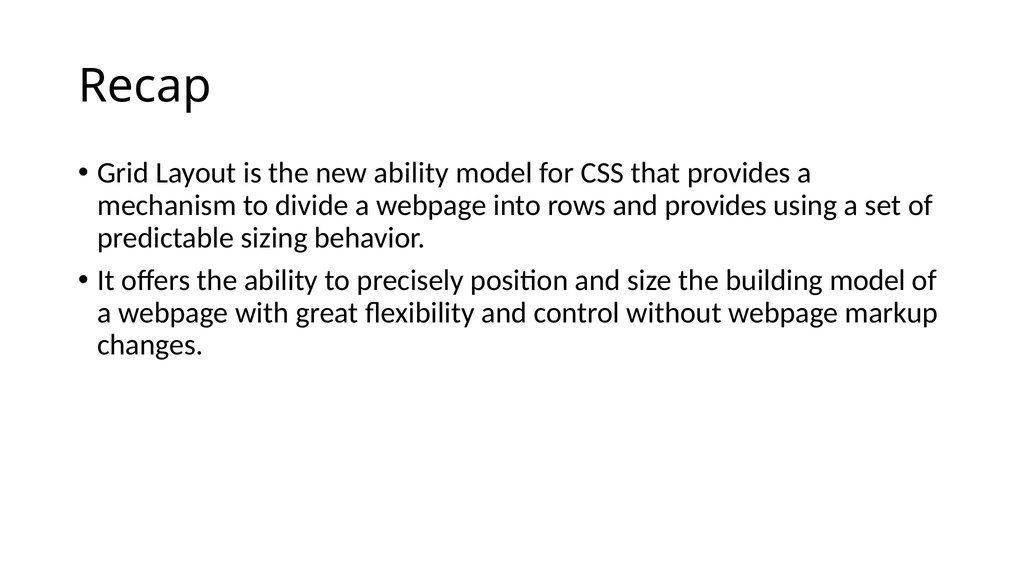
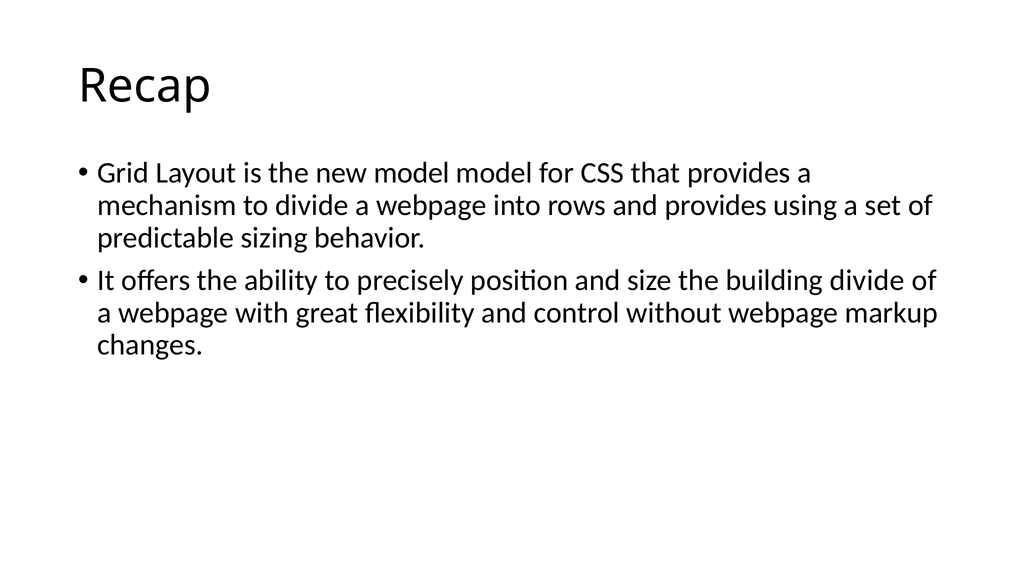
new ability: ability -> model (412, 173)
building model: model -> divide (867, 281)
